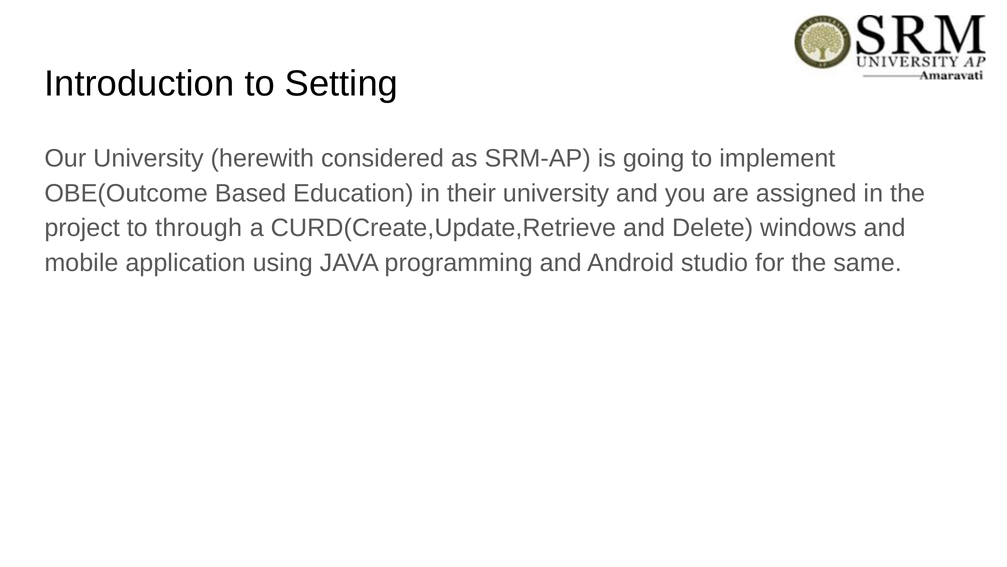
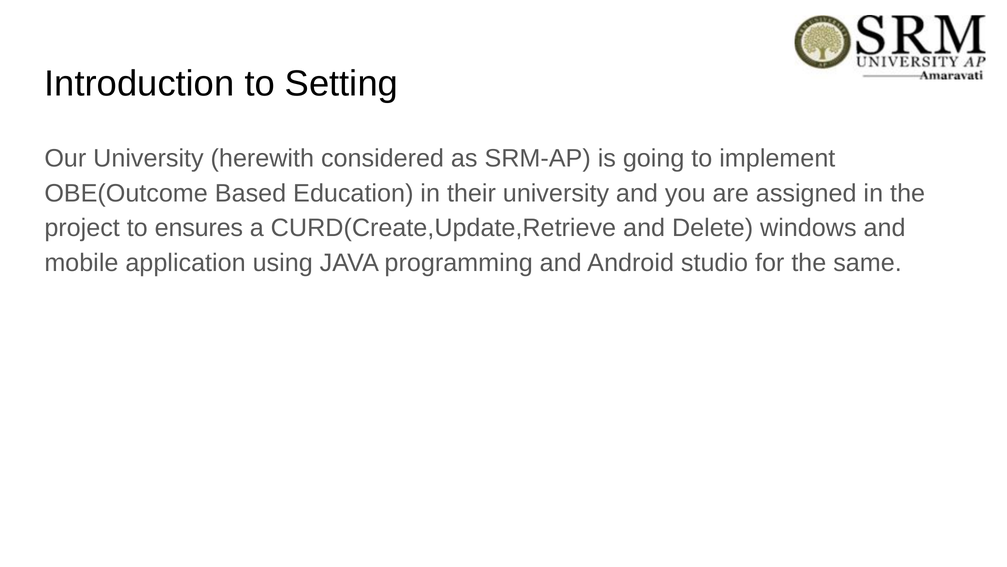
through: through -> ensures (199, 228)
